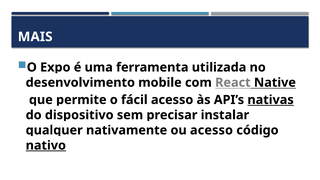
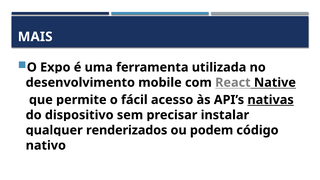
nativamente: nativamente -> renderizados (127, 130)
ou acesso: acesso -> podem (212, 130)
nativo underline: present -> none (46, 145)
